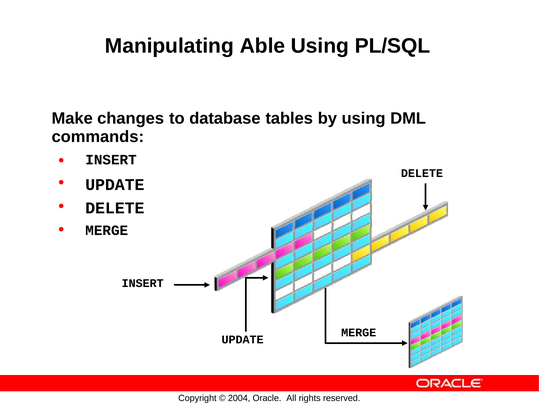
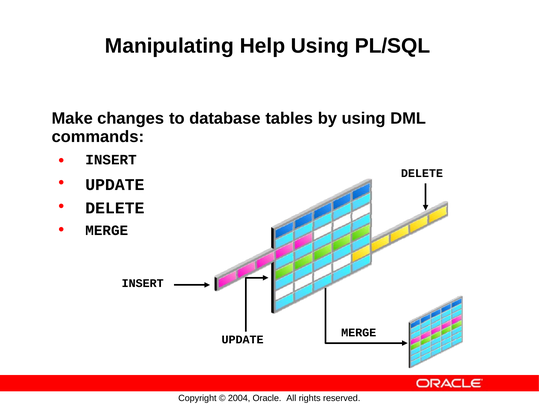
Able: Able -> Help (262, 46)
